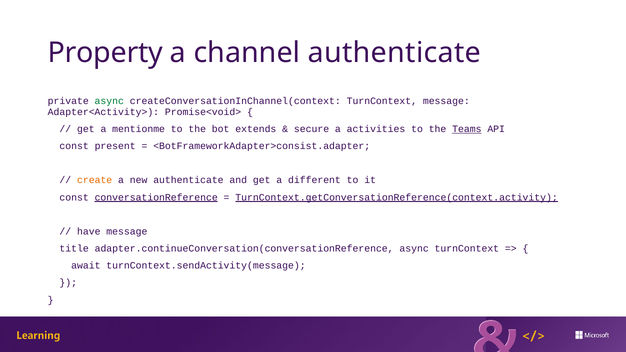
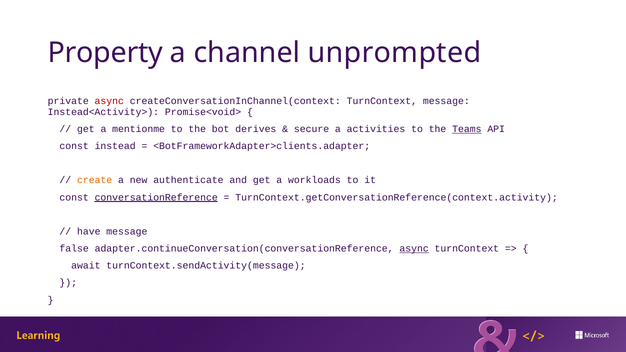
channel authenticate: authenticate -> unprompted (394, 53)
async colour: green -> red (109, 101)
Adapter<Activity>: Adapter<Activity> -> Instead<Activity> (103, 112)
extends: extends -> derives (256, 129)
present: present -> instead (115, 146)
<BotFrameworkAdapter>consist.adapter: <BotFrameworkAdapter>consist.adapter -> <BotFrameworkAdapter>clients.adapter (262, 146)
different: different -> workloads (314, 180)
TurnContext.getConversationReference(context.activity underline: present -> none (397, 197)
title: title -> false (74, 249)
async underline: none -> present (414, 249)
